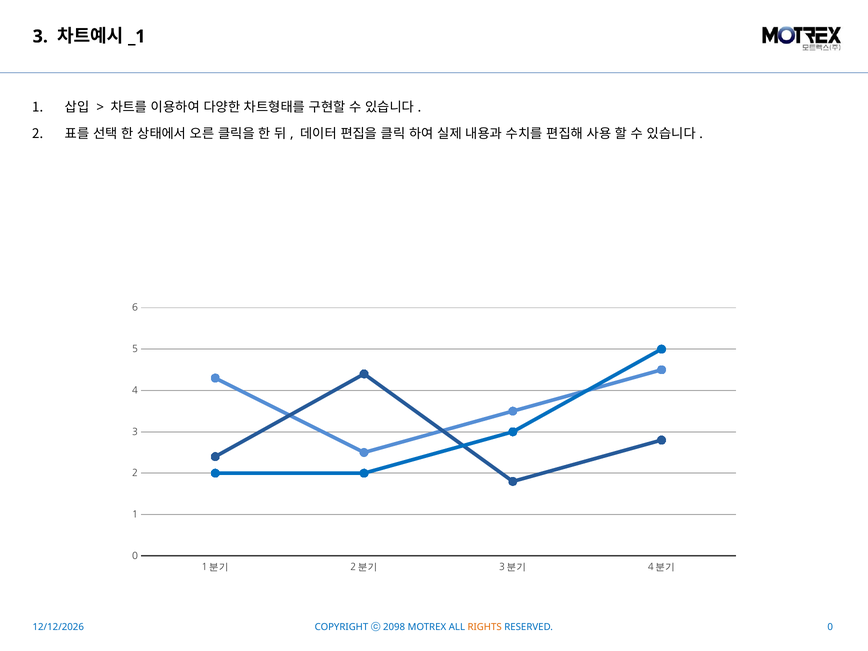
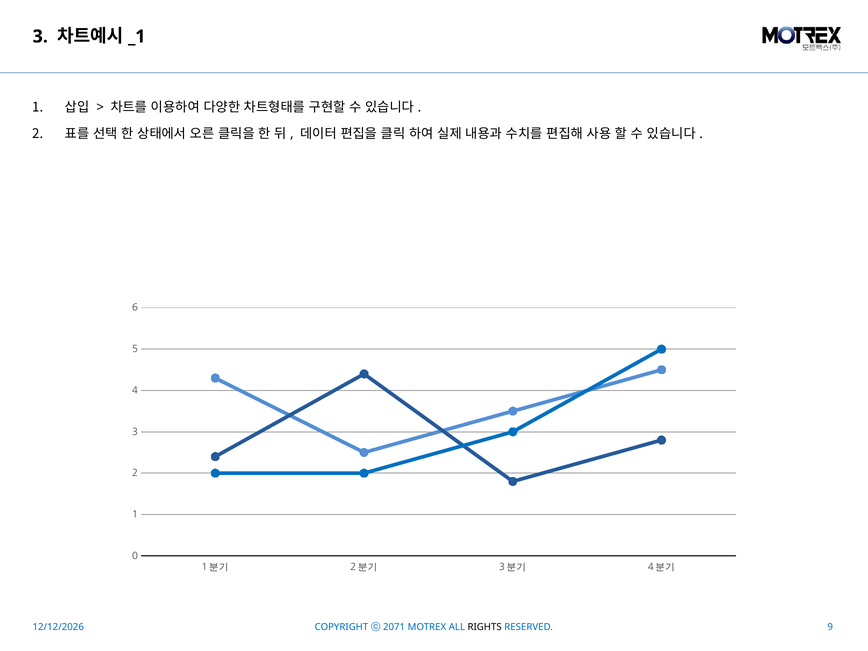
0: 0 -> 9 (830, 627)
2098: 2098 -> 2071 (394, 627)
RIGHTS colour: orange -> black (485, 627)
